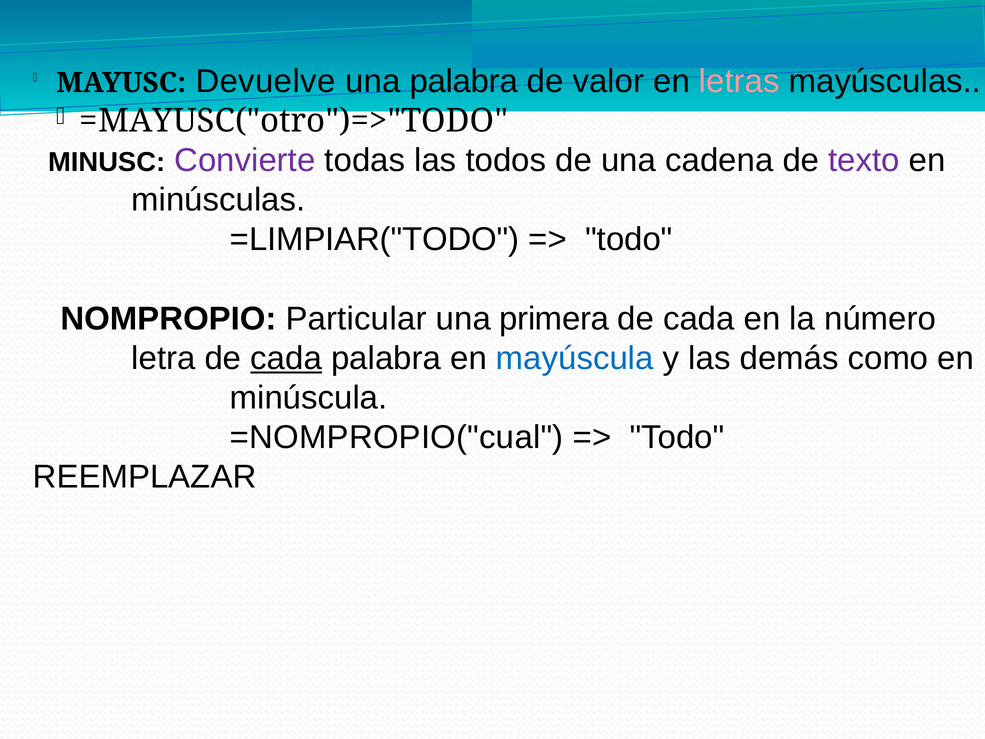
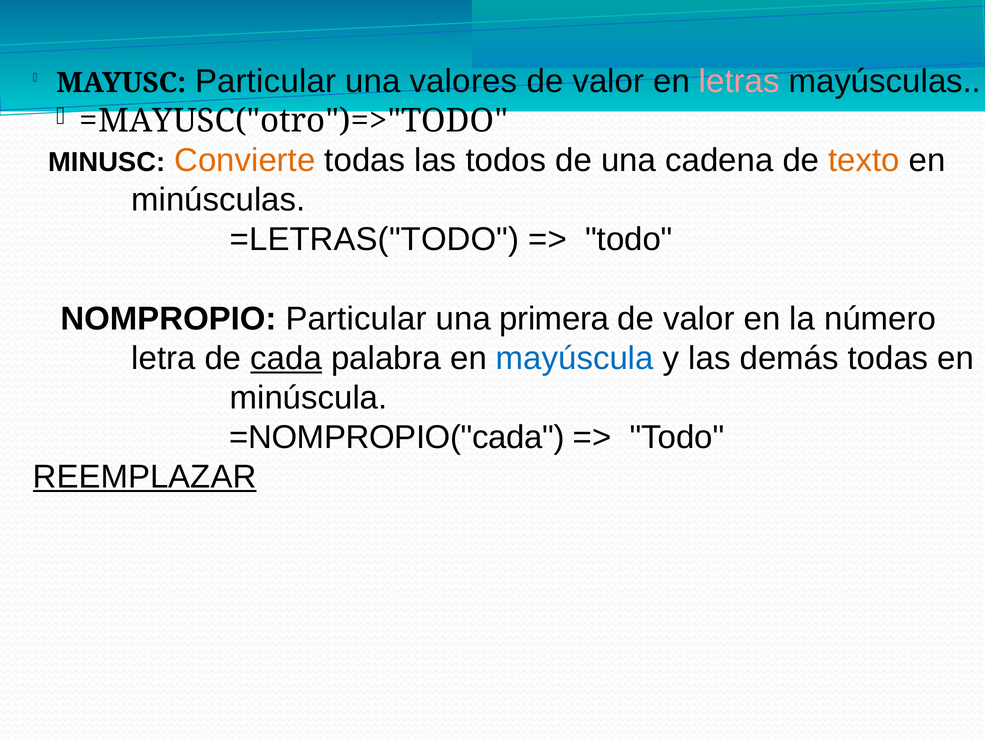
MAYUSC Devuelve: Devuelve -> Particular (266, 81)
una palabra: palabra -> valores (463, 81)
Convierte colour: purple -> orange (245, 160)
texto colour: purple -> orange (864, 160)
=LIMPIAR("TODO: =LIMPIAR("TODO -> =LETRAS("TODO (375, 239)
cada: cada -> valor (699, 319)
demás como: como -> todas (888, 358)
=NOMPROPIO("cual: =NOMPROPIO("cual -> =NOMPROPIO("cada (397, 437)
REEMPLAZAR underline: none -> present (145, 477)
